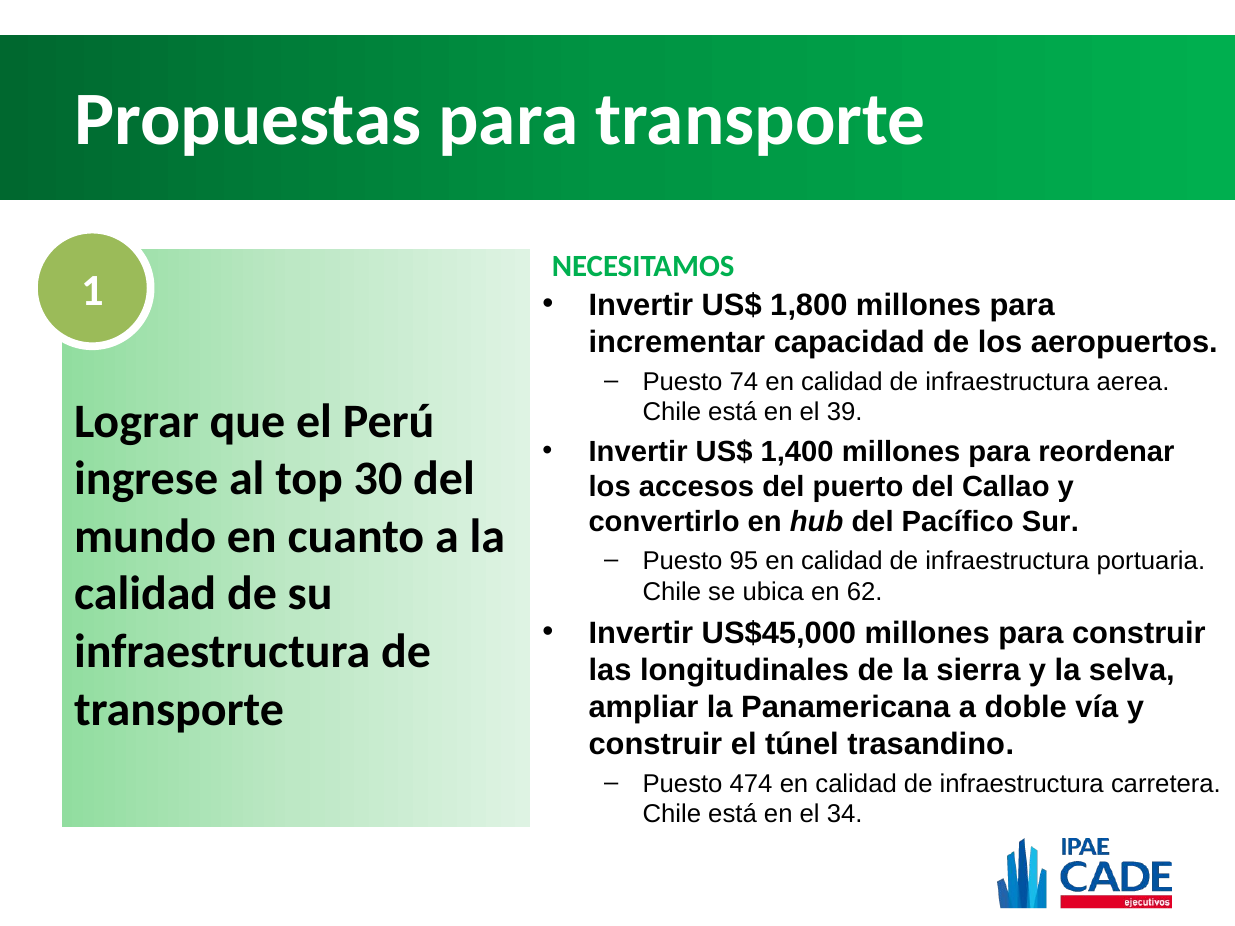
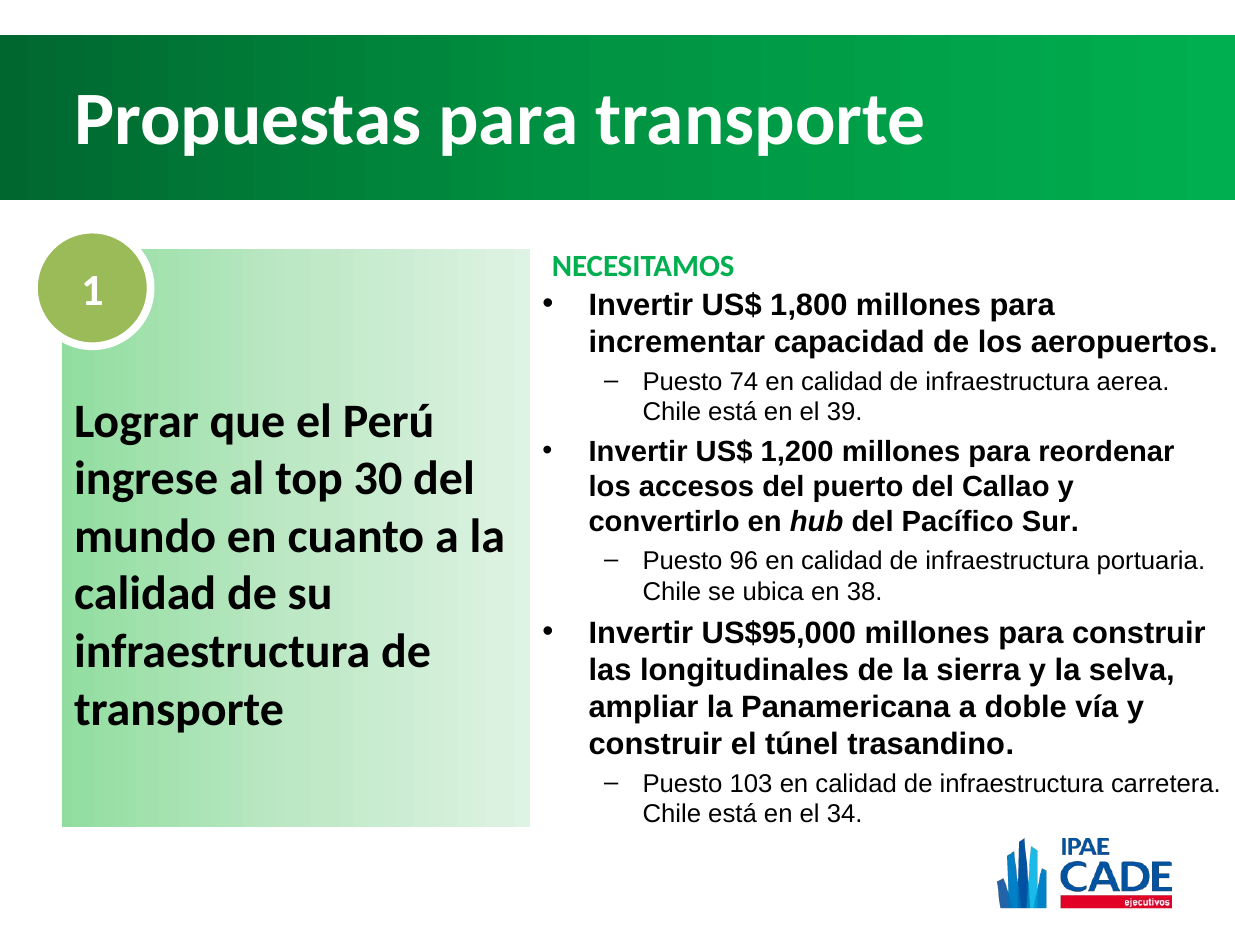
1,400: 1,400 -> 1,200 (797, 452)
95: 95 -> 96 (744, 561)
62: 62 -> 38 (865, 592)
US$45,000: US$45,000 -> US$95,000 (779, 633)
474: 474 -> 103 (751, 784)
